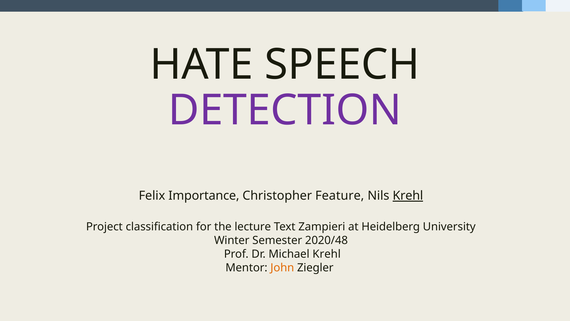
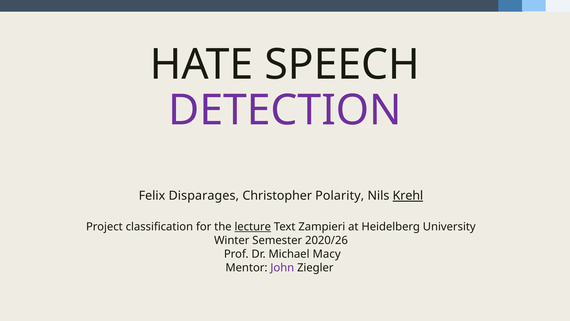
Importance: Importance -> Disparages (204, 196)
Feature: Feature -> Polarity (340, 196)
lecture underline: none -> present (253, 227)
2020/48: 2020/48 -> 2020/26 (326, 240)
Michael Krehl: Krehl -> Macy (327, 254)
John colour: orange -> purple (282, 267)
